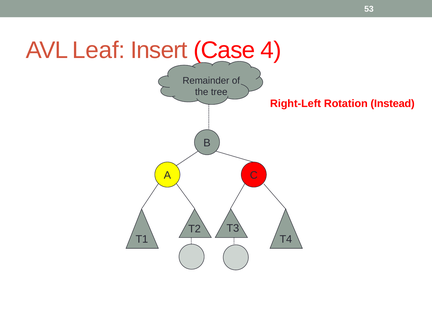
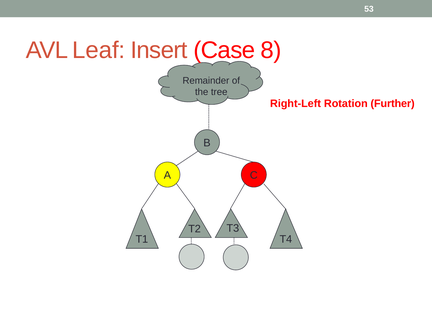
4: 4 -> 8 (271, 50)
Instead: Instead -> Further (393, 104)
